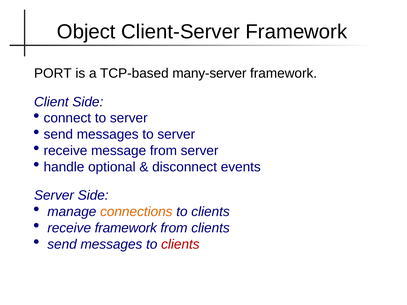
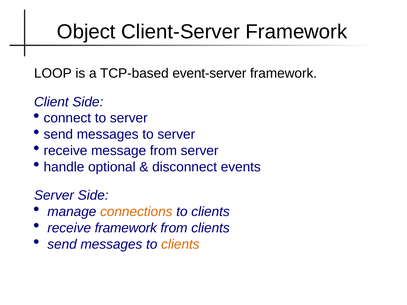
PORT: PORT -> LOOP (53, 73)
many-server: many-server -> event-server (209, 73)
clients colour: red -> orange (180, 244)
